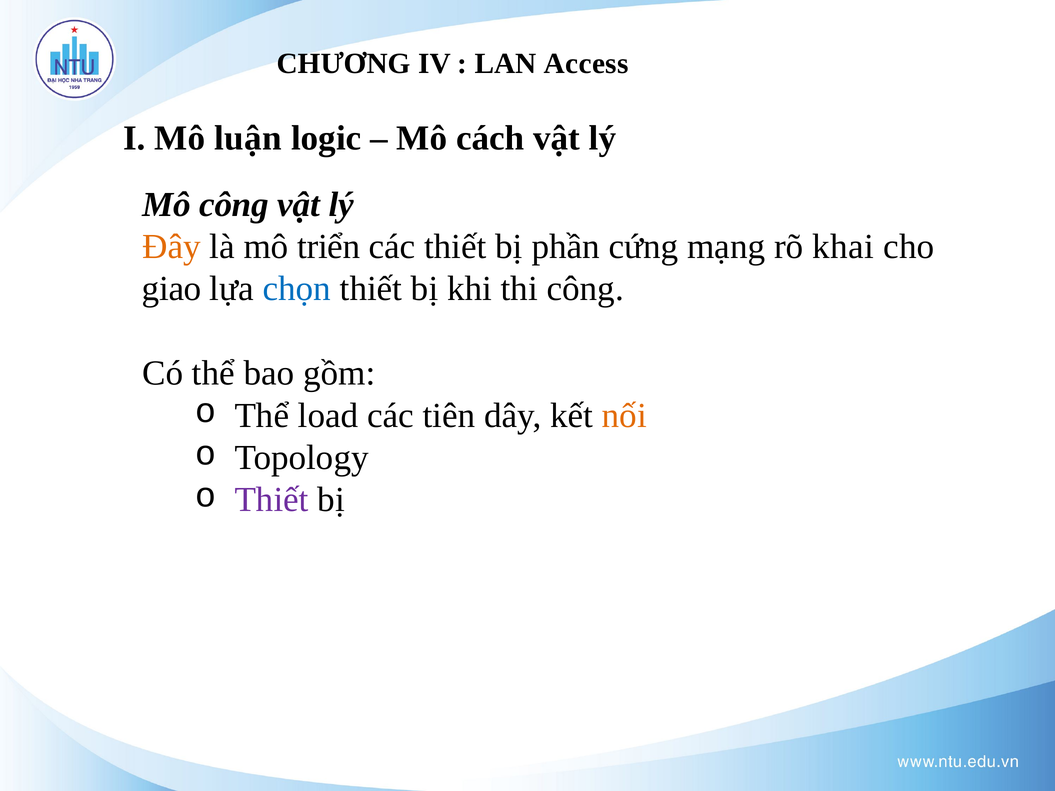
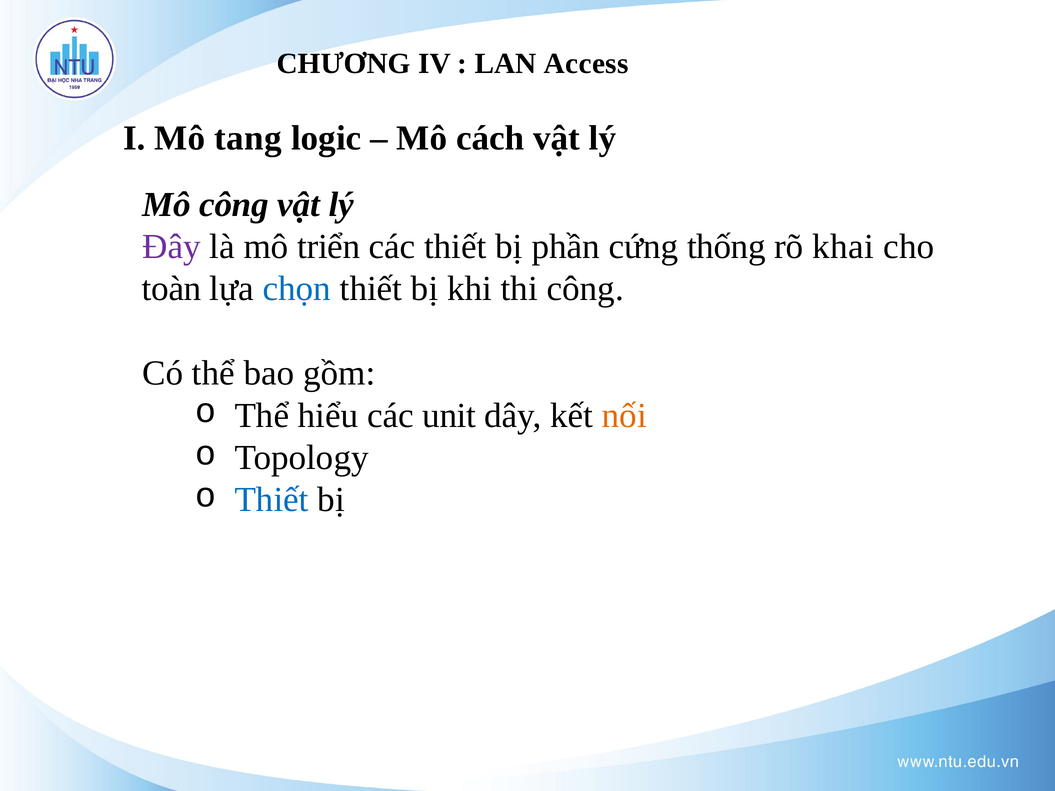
luận: luận -> tang (248, 138)
Đây colour: orange -> purple (171, 247)
mạng: mạng -> thống (726, 247)
giao: giao -> toàn (172, 289)
load: load -> hiểu (328, 416)
tiên: tiên -> unit (449, 416)
Thiết colour: purple -> blue (272, 500)
